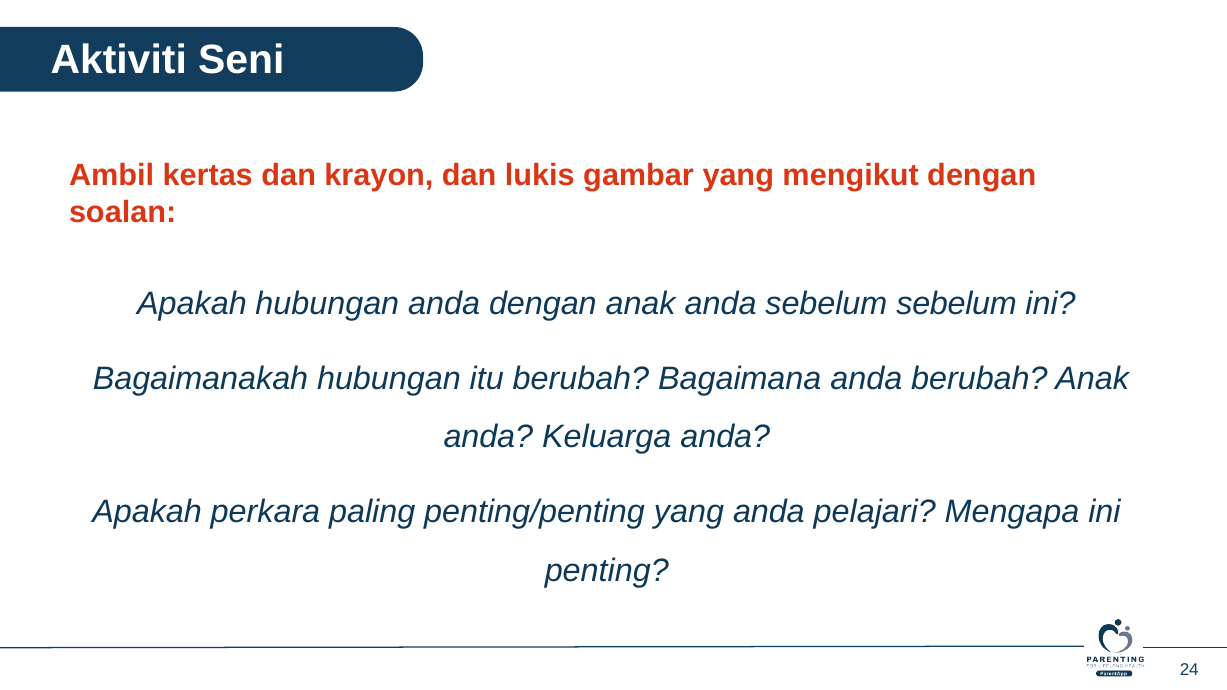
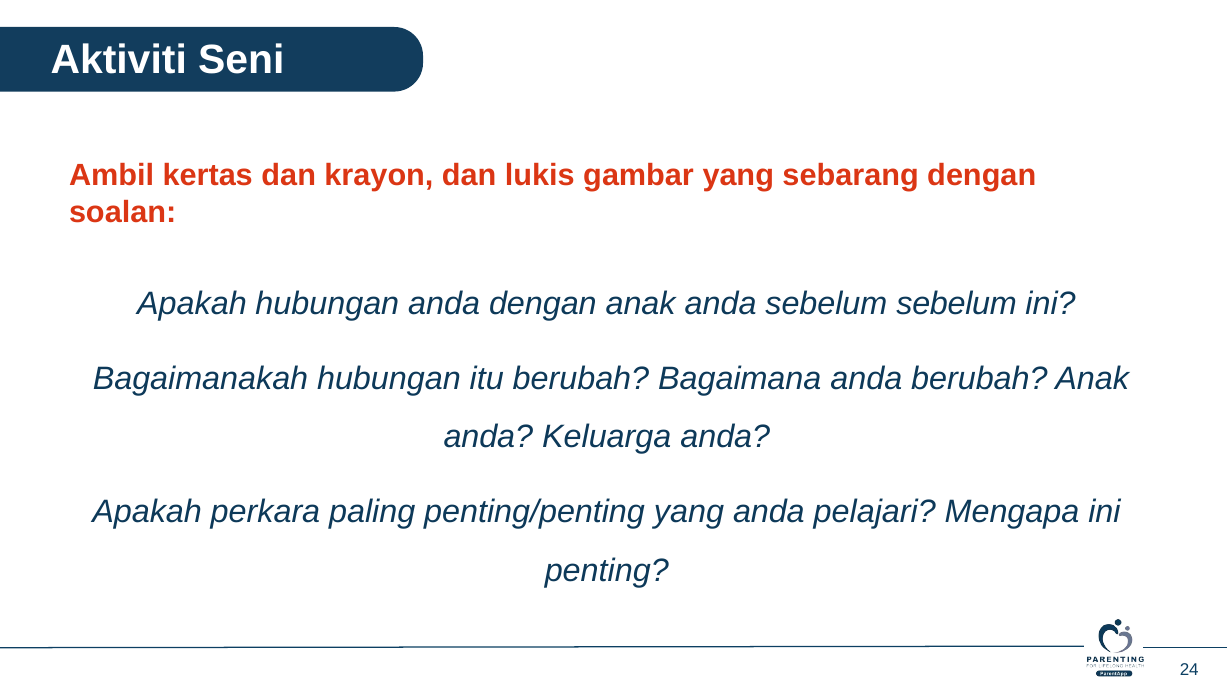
mengikut: mengikut -> sebarang (851, 175)
